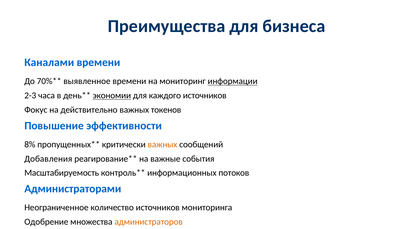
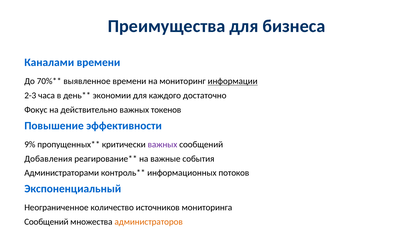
экономии underline: present -> none (112, 96)
каждого источников: источников -> достаточно (205, 96)
8%: 8% -> 9% (30, 144)
важных colour: orange -> purple (162, 144)
Масштабируемость: Масштабируемость -> Администраторами (62, 173)
Администраторами: Администраторами -> Экспоненциальный (73, 189)
Одобрение: Одобрение -> Сообщений (46, 222)
